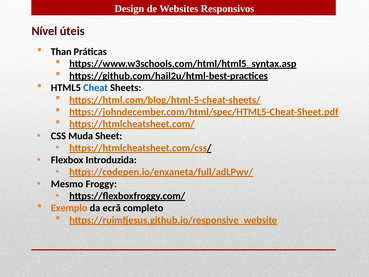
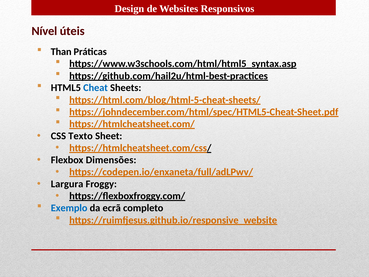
Muda: Muda -> Texto (81, 136)
Introduzida: Introduzida -> Dimensões (111, 160)
Mesmo: Mesmo -> Largura (67, 184)
Exemplo colour: orange -> blue (69, 208)
